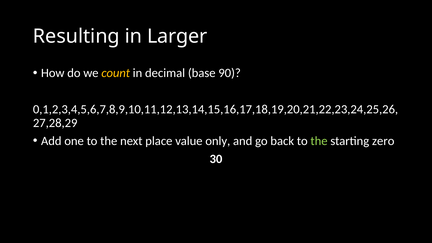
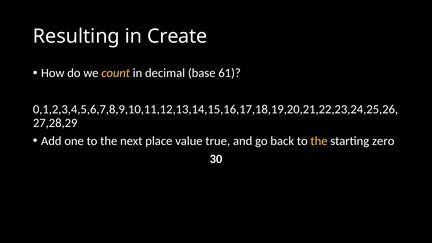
Larger: Larger -> Create (177, 36)
90: 90 -> 61 (230, 73)
only: only -> true (218, 141)
the colour: light green -> yellow (319, 141)
